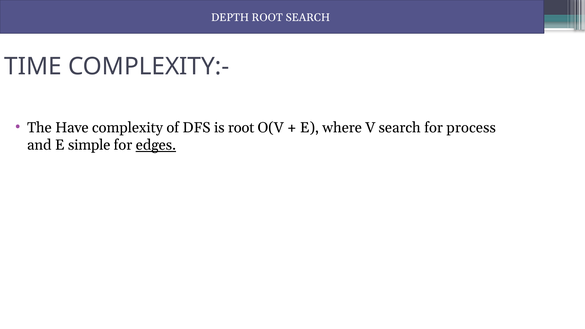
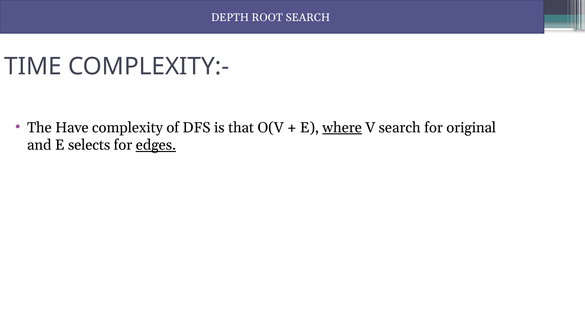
is root: root -> that (241, 128)
where underline: none -> present (342, 128)
process: process -> original (471, 128)
simple: simple -> selects (89, 145)
